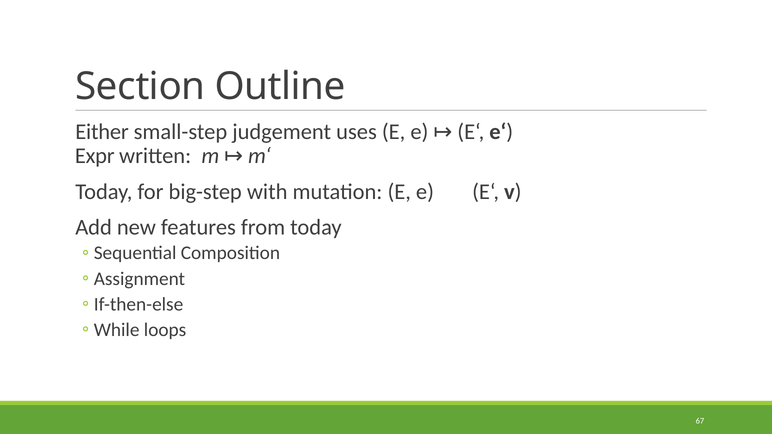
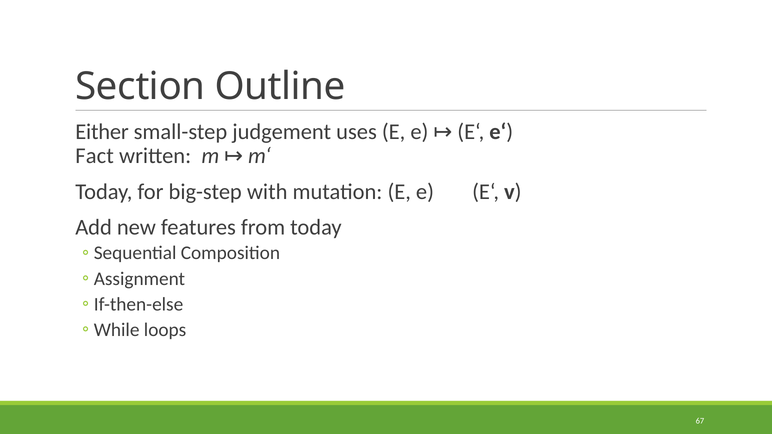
Expr: Expr -> Fact (95, 156)
